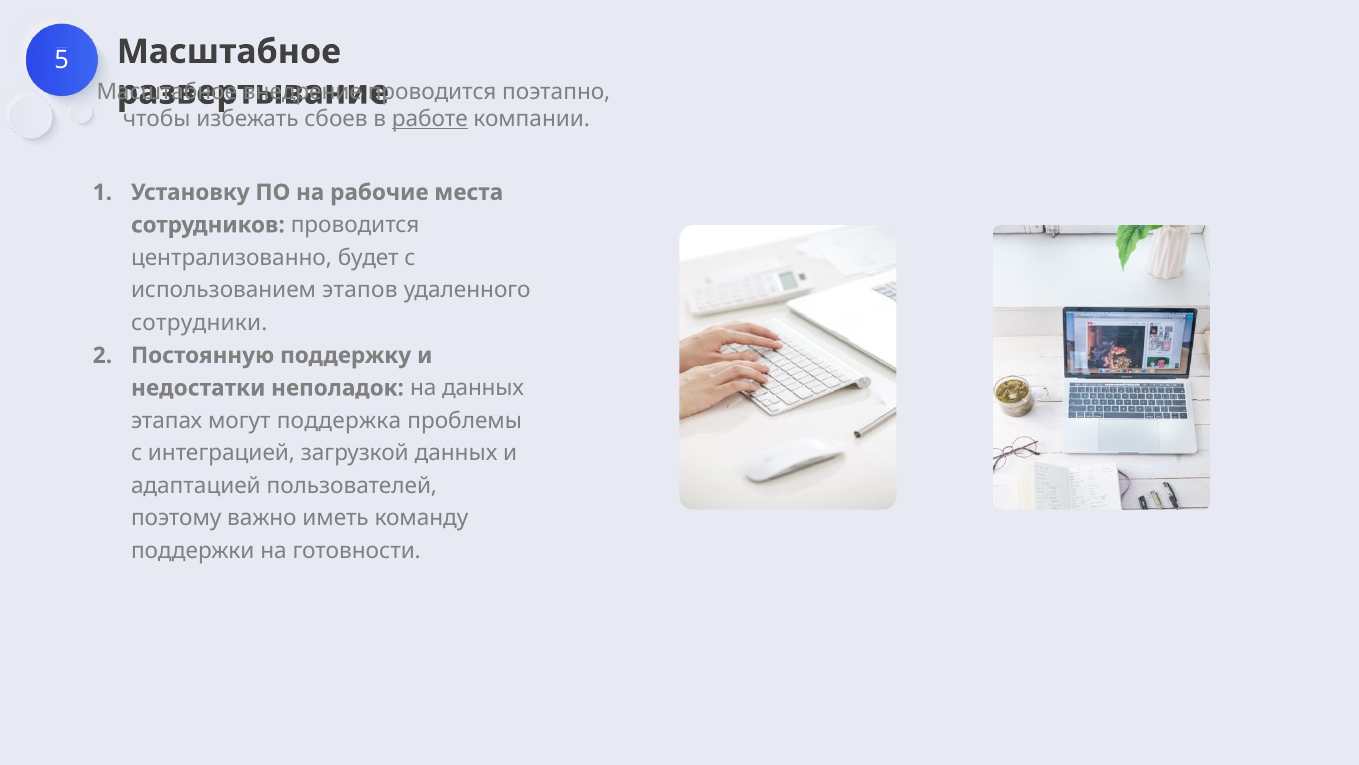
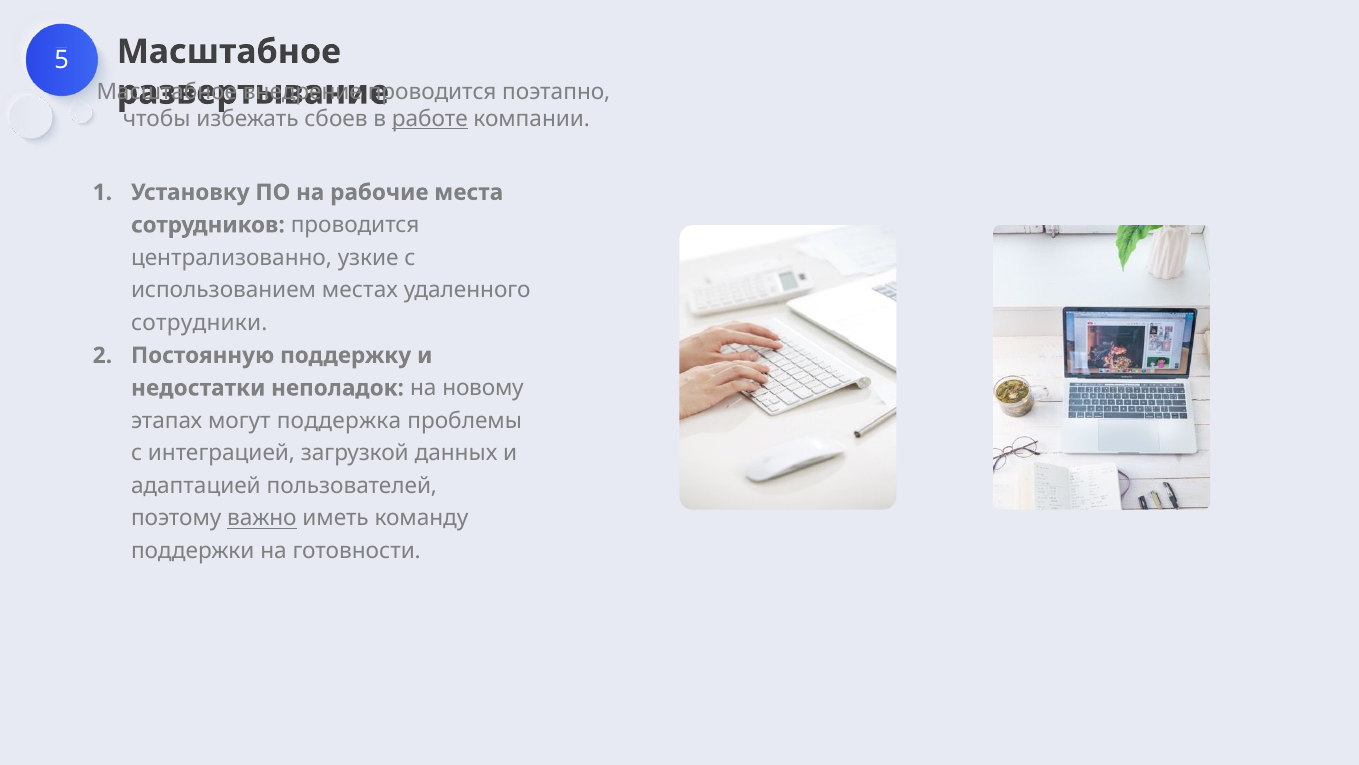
будет: будет -> узкие (368, 257)
этапов: этапов -> местах (360, 290)
на данных: данных -> новому (483, 388)
важно underline: none -> present (262, 518)
